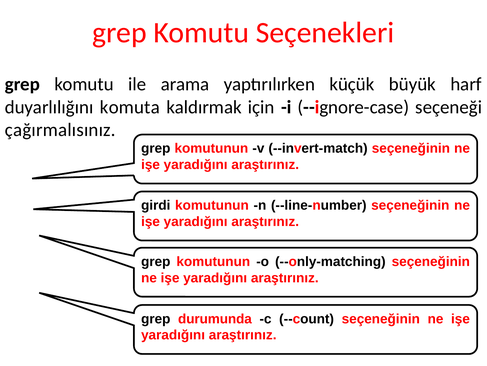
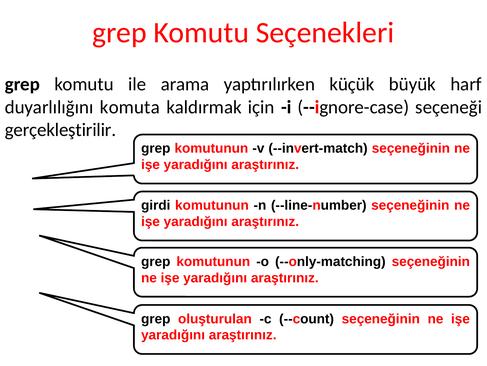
çağırmalısınız: çağırmalısınız -> gerçekleştirilir (60, 130)
durumunda: durumunda -> oluşturulan (215, 318)
